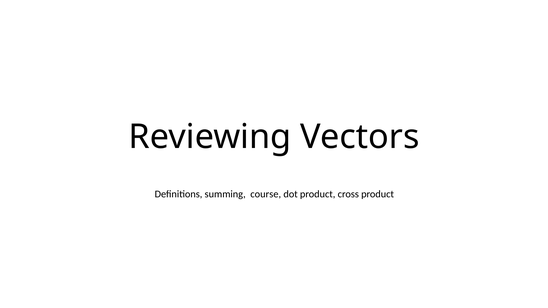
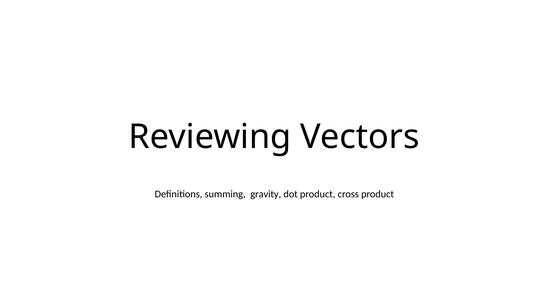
course: course -> gravity (266, 194)
